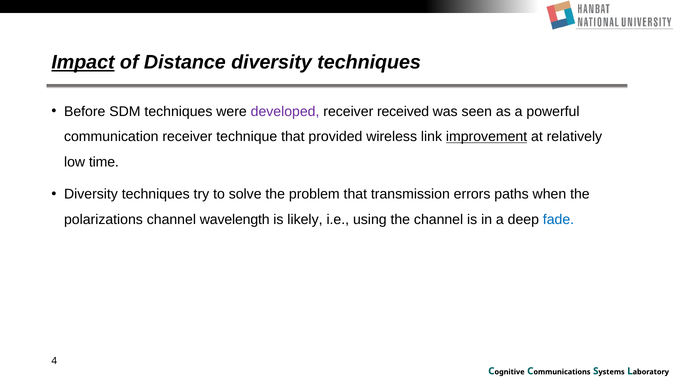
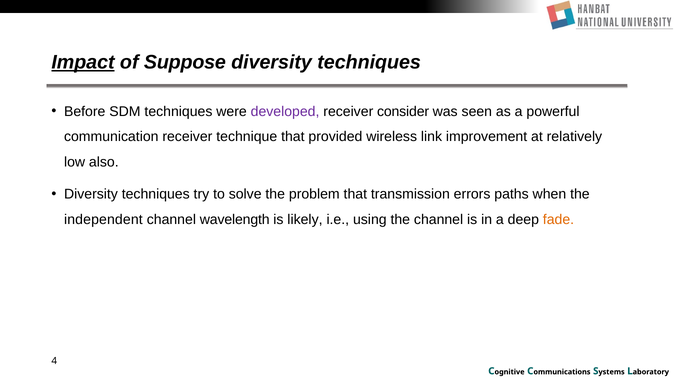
Distance: Distance -> Suppose (185, 62)
received: received -> consider (403, 112)
improvement underline: present -> none (487, 137)
time: time -> also (104, 162)
polarizations: polarizations -> independent (103, 220)
fade colour: blue -> orange (558, 220)
